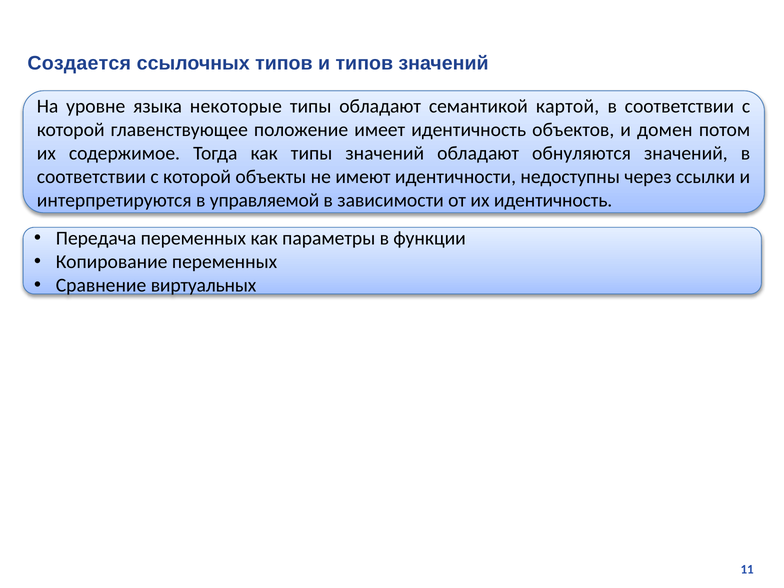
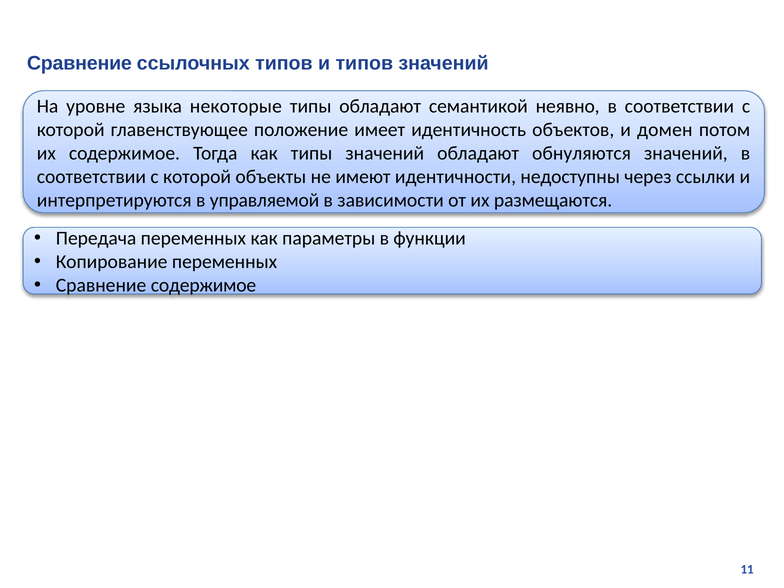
Создается: Создается -> Сравнение (79, 63)
картой: картой -> неявно (568, 106)
их идентичность: идентичность -> размещаются (553, 200)
Сравнение виртуальных: виртуальных -> содержимое (204, 285)
